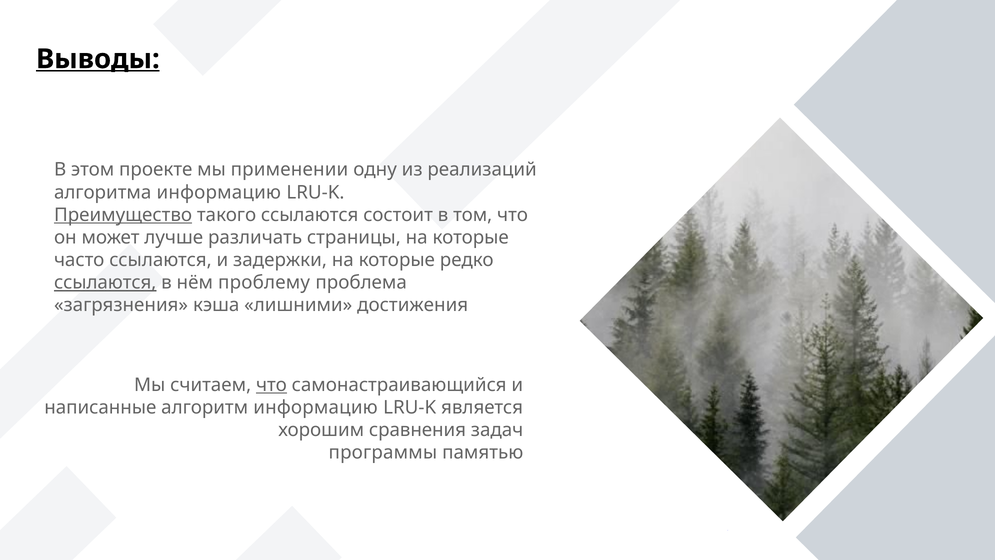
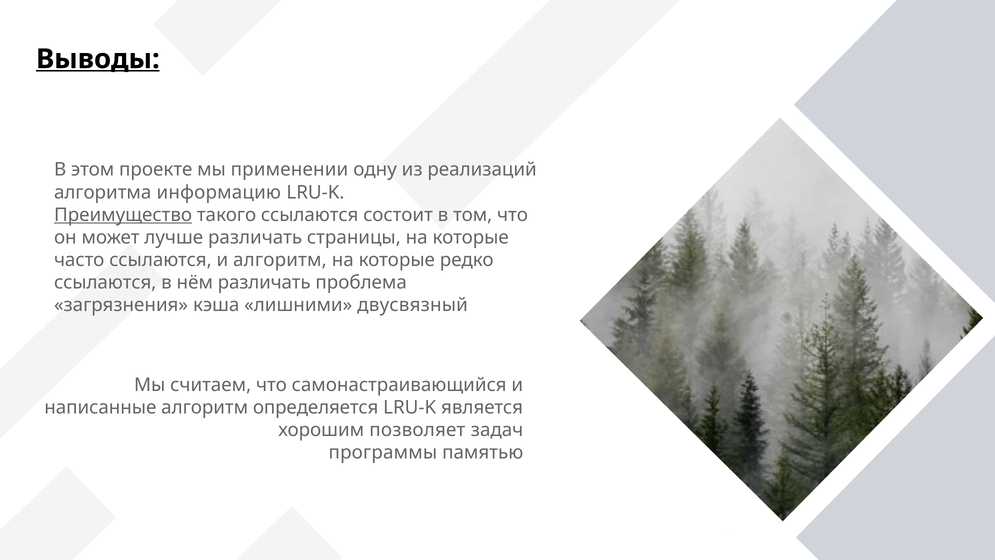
и задержки: задержки -> алгоритм (280, 260)
ссылаются underline: present -> none (105, 283)
нём проблему: проблему -> различать (264, 283)
достижения: достижения -> двусвязный (413, 305)
что underline: present -> none (271, 385)
алгоритм информацию: информацию -> определяется (316, 407)
сравнения: сравнения -> позволяет (417, 430)
